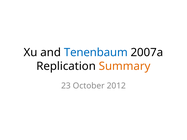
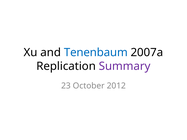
Summary colour: orange -> purple (125, 66)
